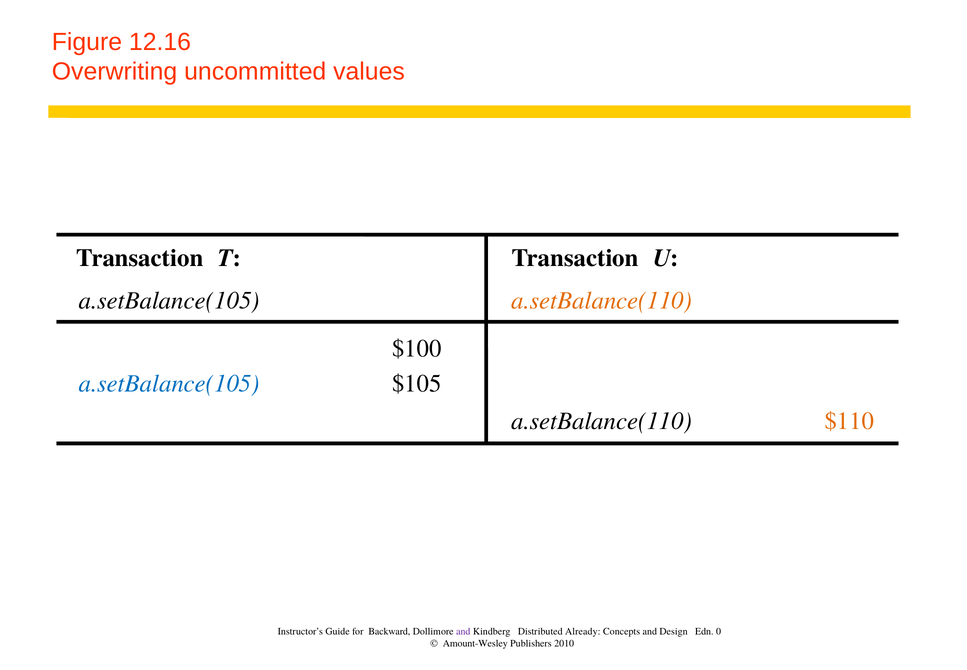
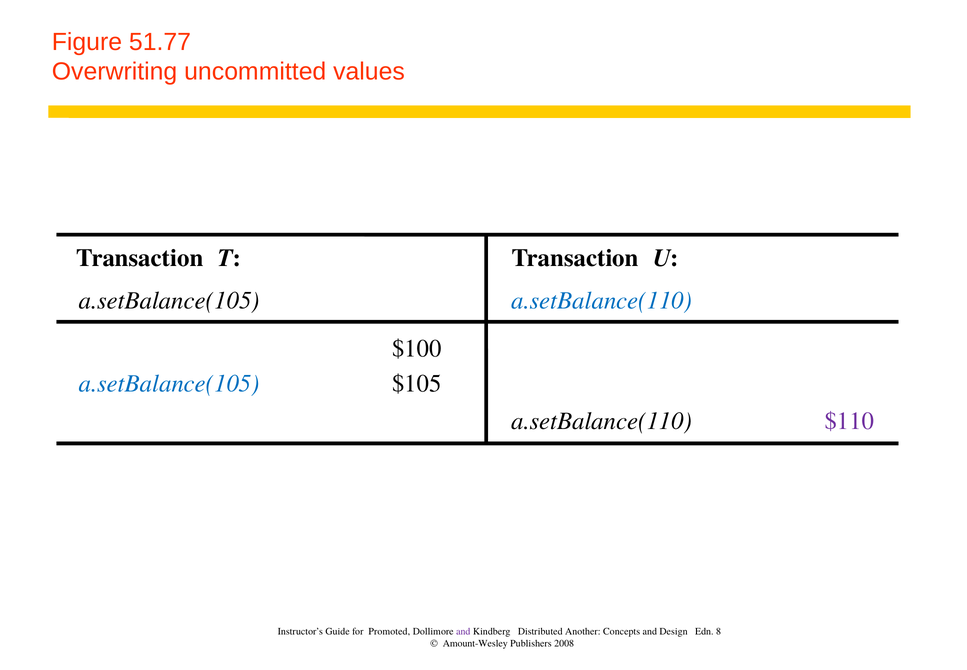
12.16: 12.16 -> 51.77 (160, 42)
a.setBalance(110 colour: orange -> blue (602, 300)
$110 colour: orange -> purple (849, 421)
Backward: Backward -> Promoted (389, 631)
Already: Already -> Another (583, 631)
0: 0 -> 8 (719, 631)
2010: 2010 -> 2008 (564, 643)
